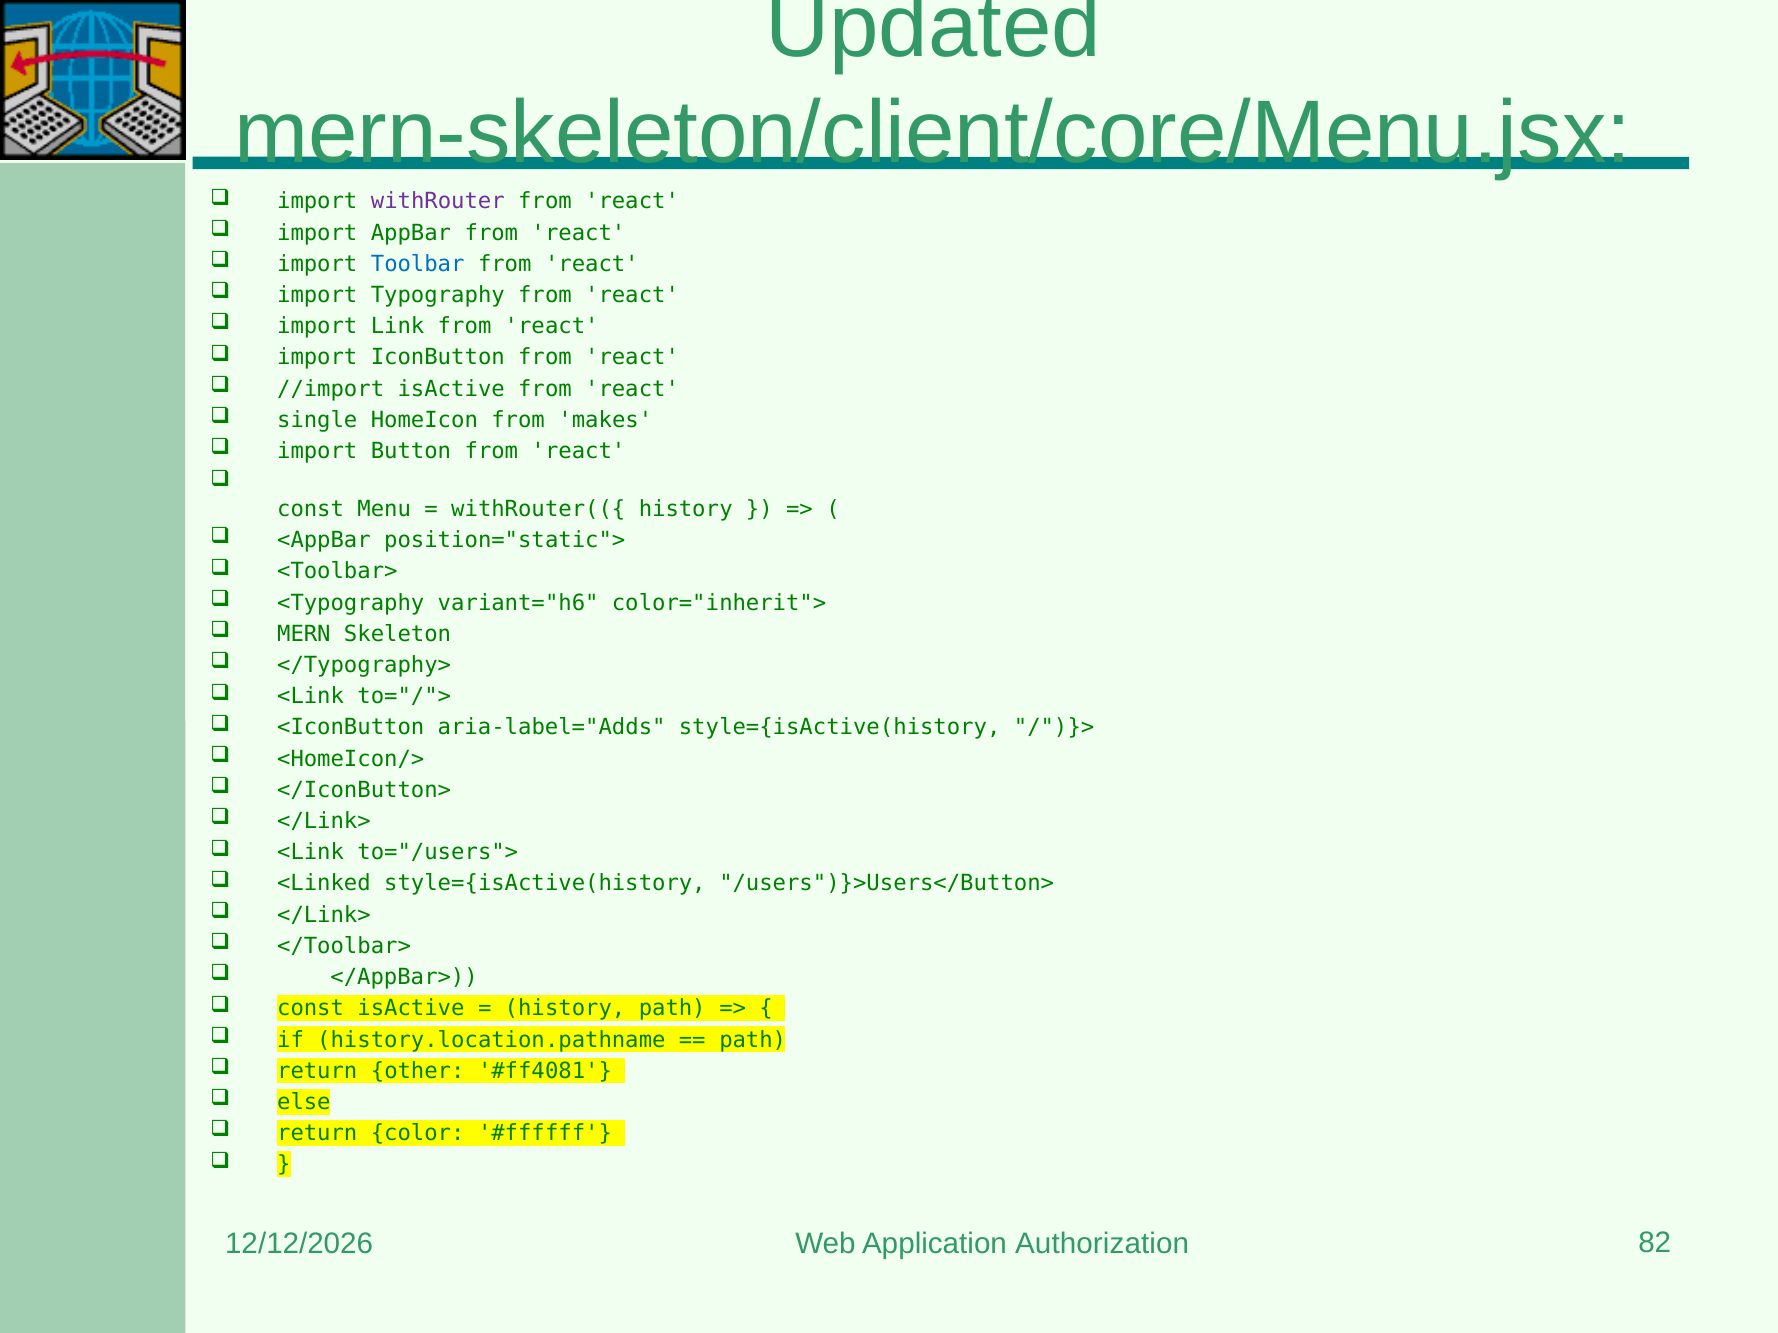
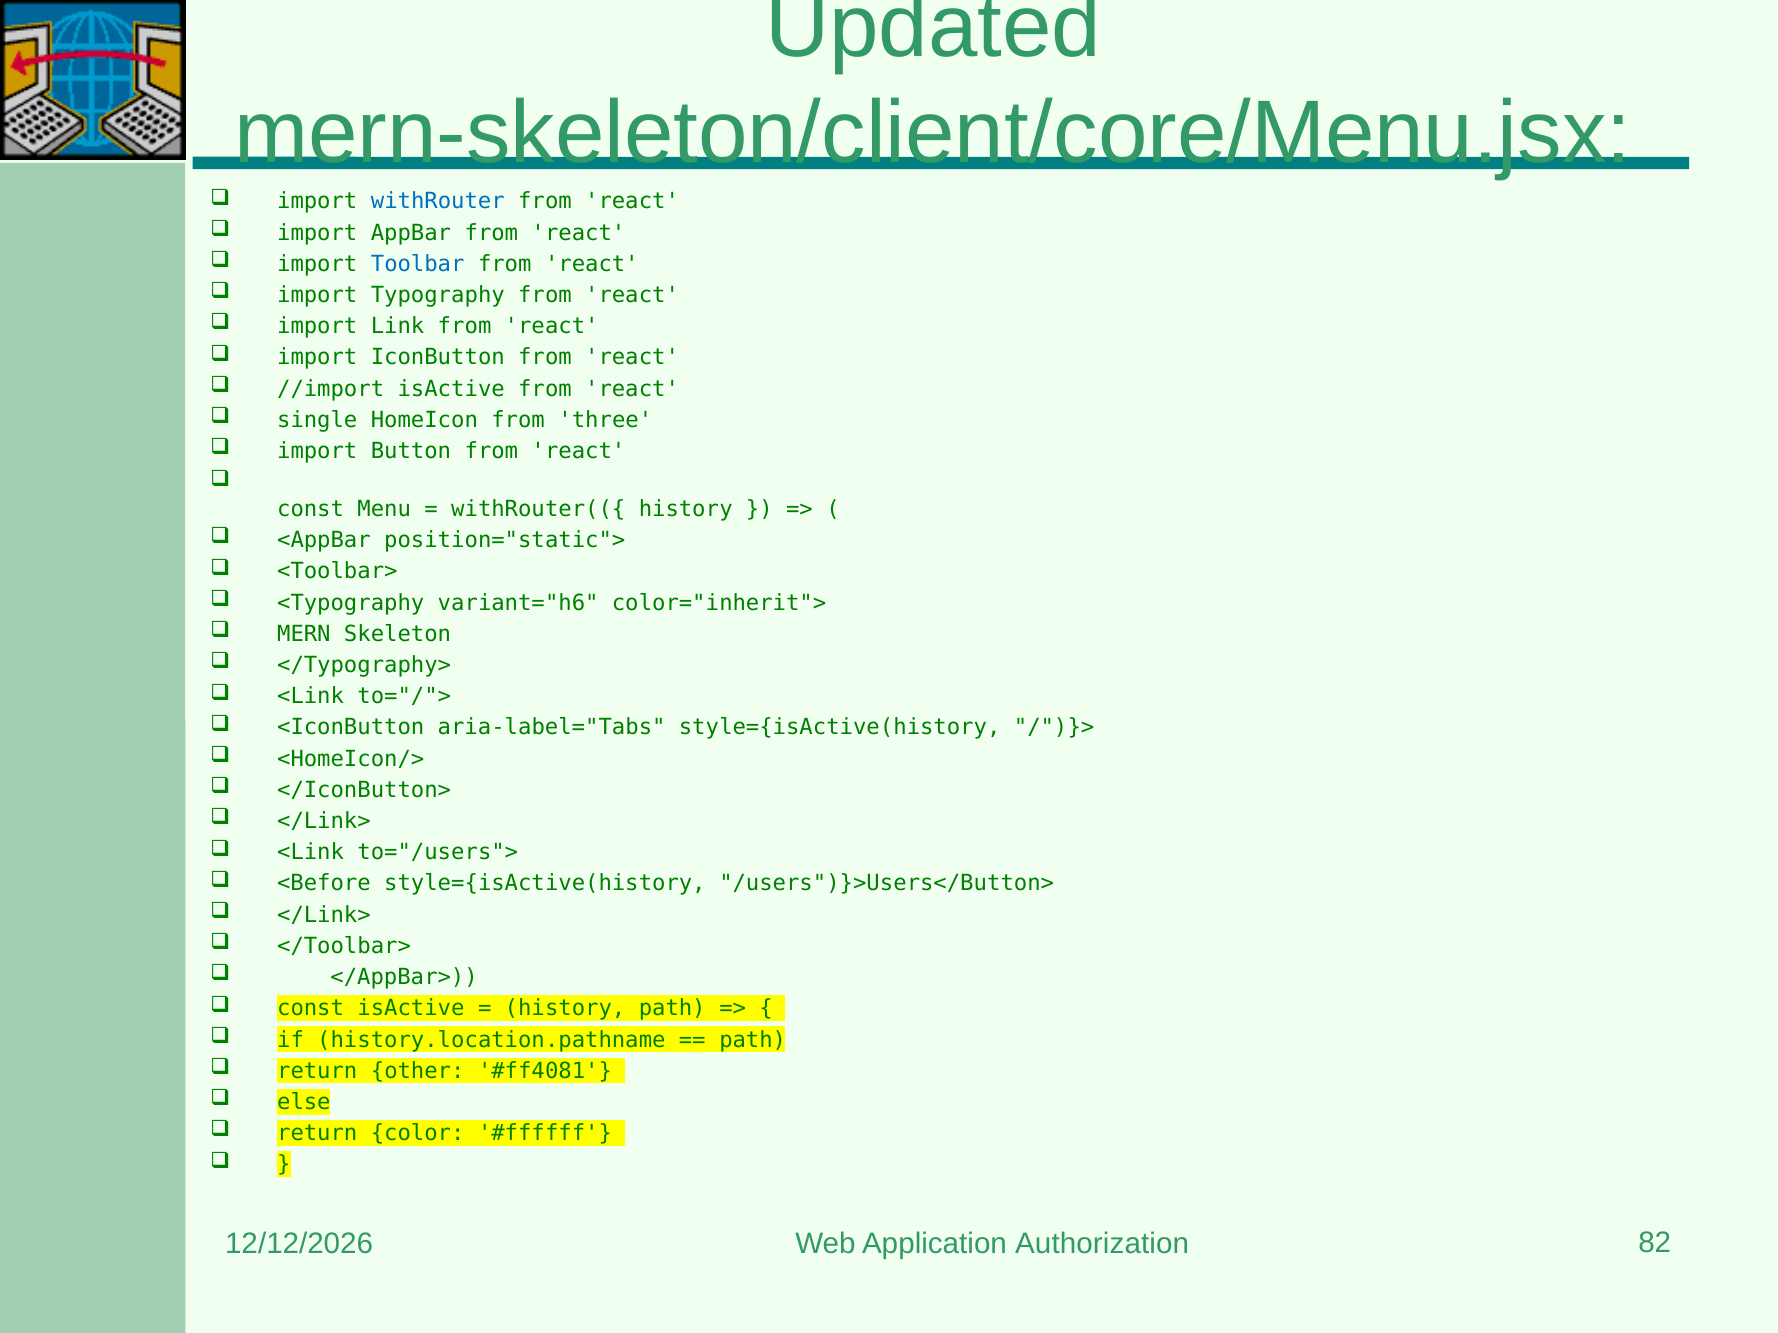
withRouter colour: purple -> blue (438, 202)
makes: makes -> three (605, 420)
aria-label="Adds: aria-label="Adds -> aria-label="Tabs (552, 728)
<Linked: <Linked -> <Before (324, 884)
